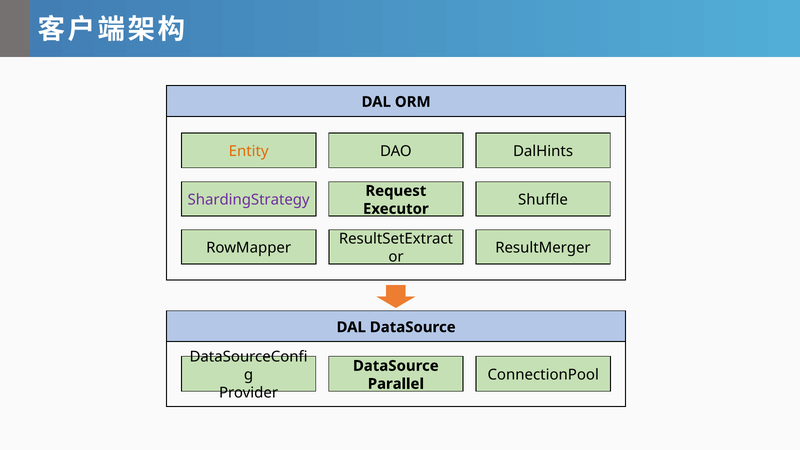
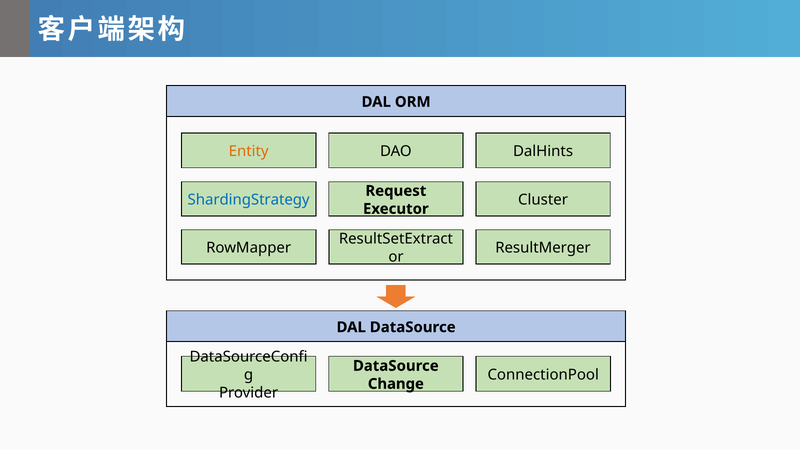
ShardingStrategy colour: purple -> blue (249, 200)
Shuffle: Shuffle -> Cluster (543, 200)
Parallel: Parallel -> Change (396, 384)
